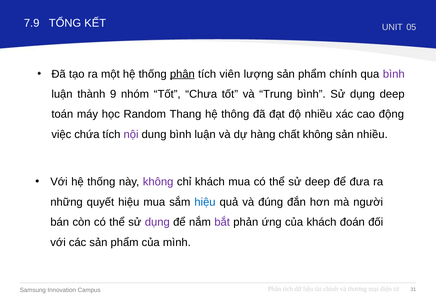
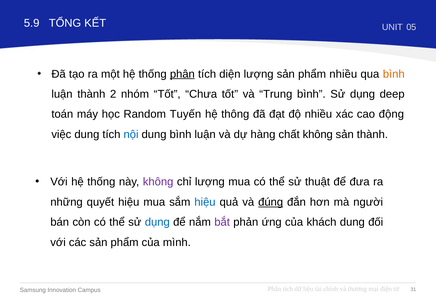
7.9: 7.9 -> 5.9 (32, 23)
viên: viên -> diện (230, 74)
phẩm chính: chính -> nhiều (343, 74)
bình colour: purple -> orange (394, 74)
9: 9 -> 2 (113, 94)
Thang: Thang -> Tuyến (185, 114)
việc chứa: chứa -> dung (87, 134)
nội colour: purple -> blue (131, 134)
sản nhiều: nhiều -> thành (372, 134)
chỉ khách: khách -> lượng (210, 182)
sử deep: deep -> thuật (318, 182)
đúng underline: none -> present (271, 202)
dụng colour: purple -> blue (157, 222)
khách đoán: đoán -> dung (352, 222)
